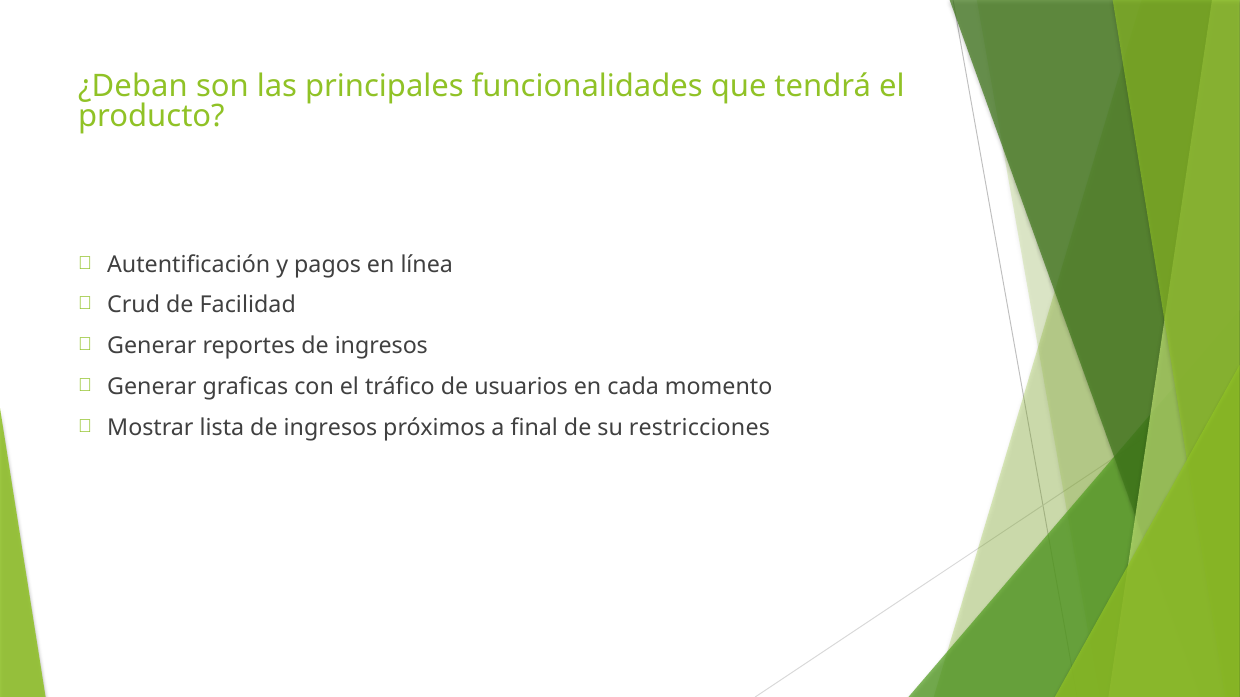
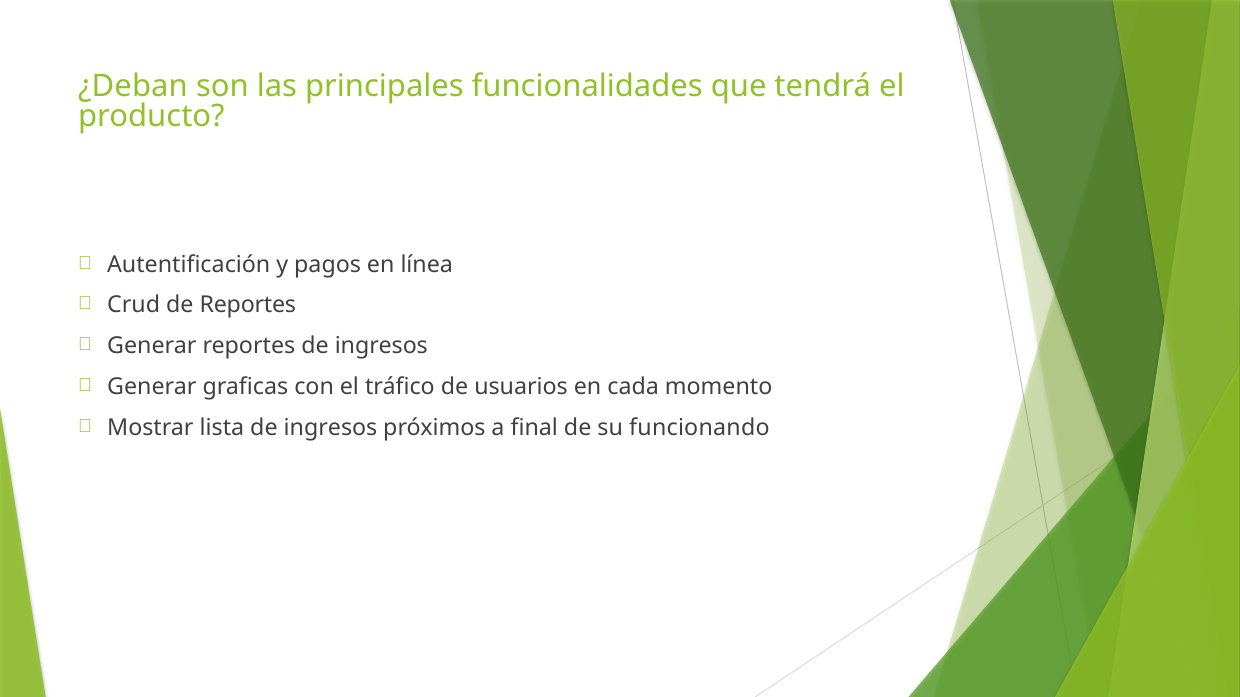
de Facilidad: Facilidad -> Reportes (248, 305)
restricciones: restricciones -> funcionando (699, 428)
